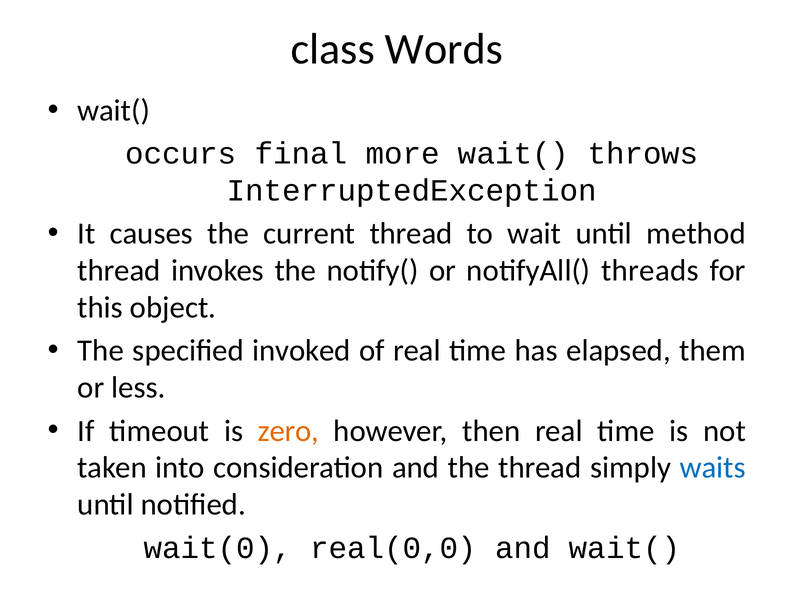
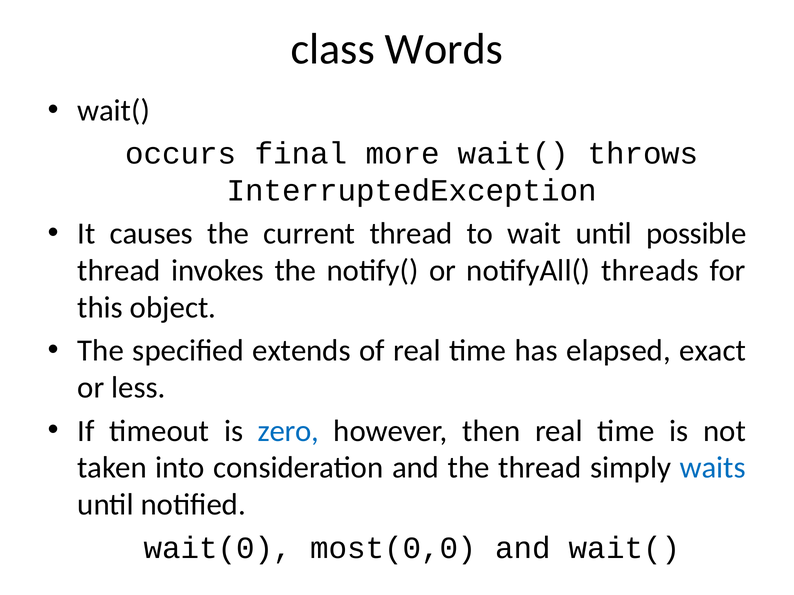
method: method -> possible (696, 234)
invoked: invoked -> extends (302, 351)
them: them -> exact (713, 351)
zero colour: orange -> blue (288, 431)
real(0,0: real(0,0 -> most(0,0 (393, 548)
